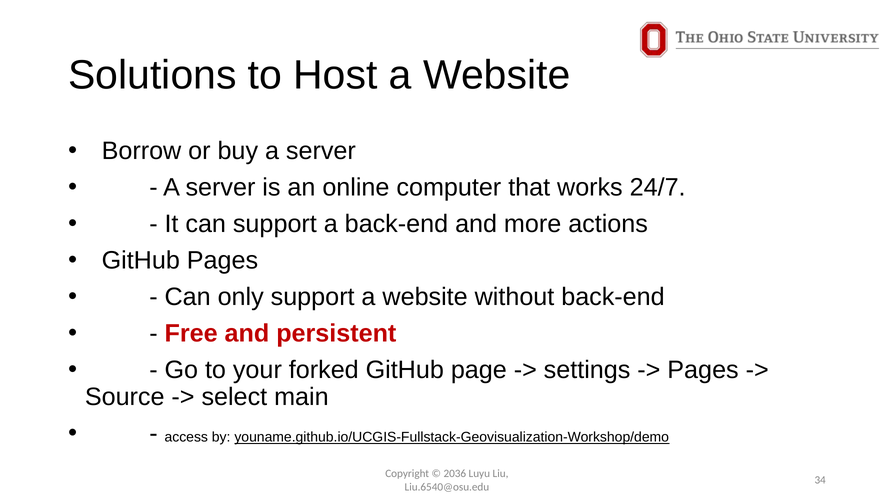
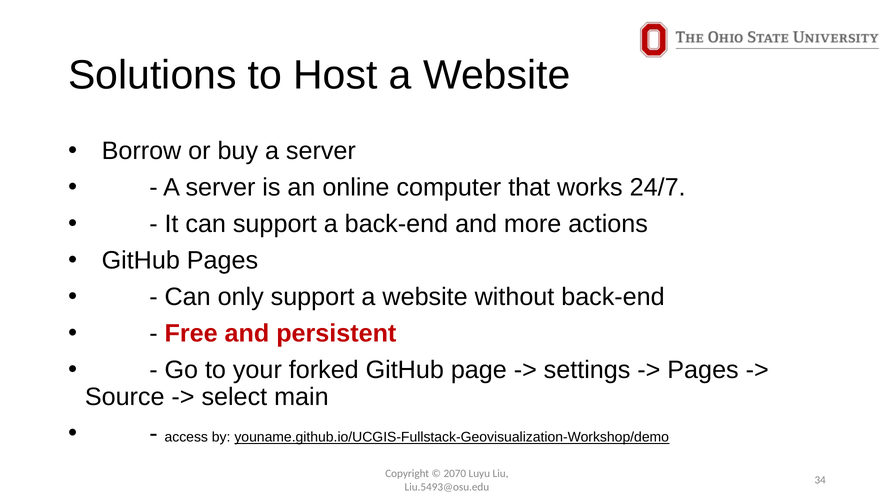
2036: 2036 -> 2070 (455, 474)
Liu.6540@osu.edu: Liu.6540@osu.edu -> Liu.5493@osu.edu (447, 487)
